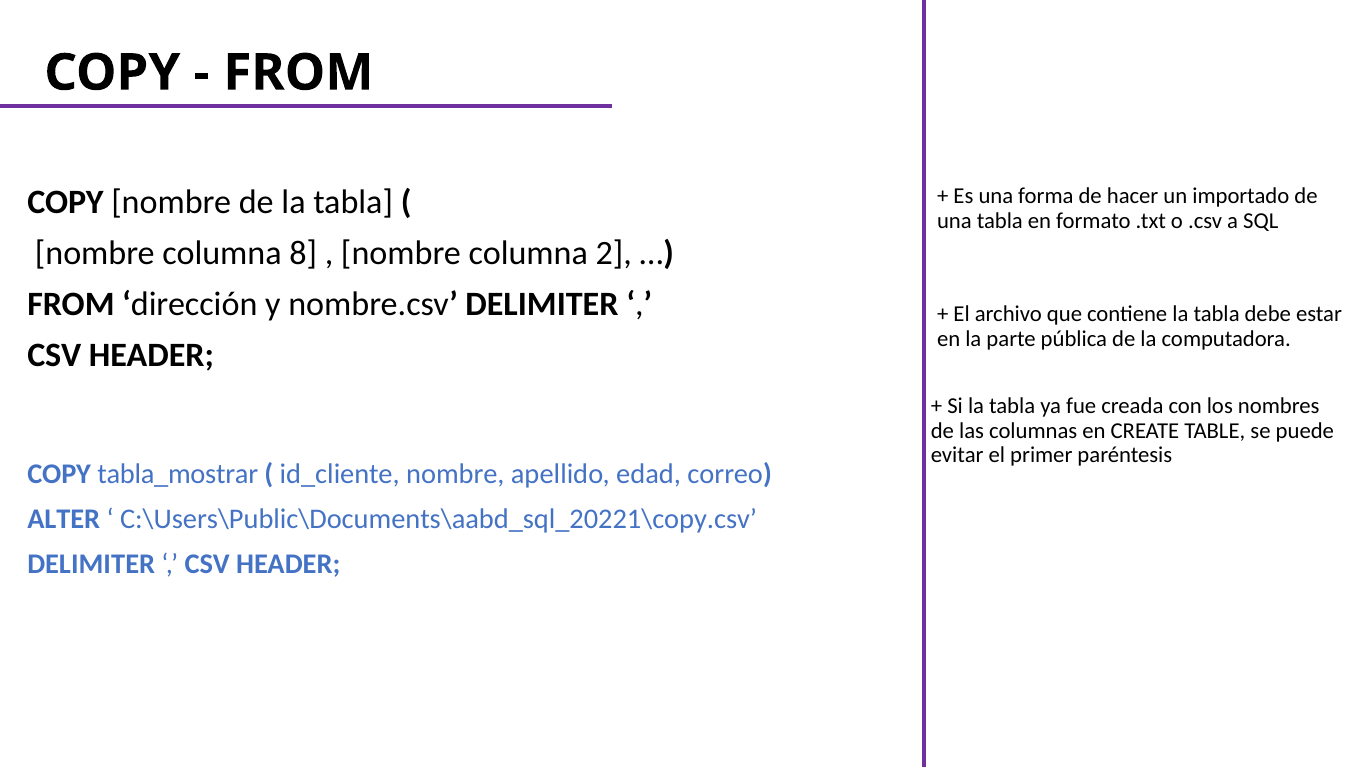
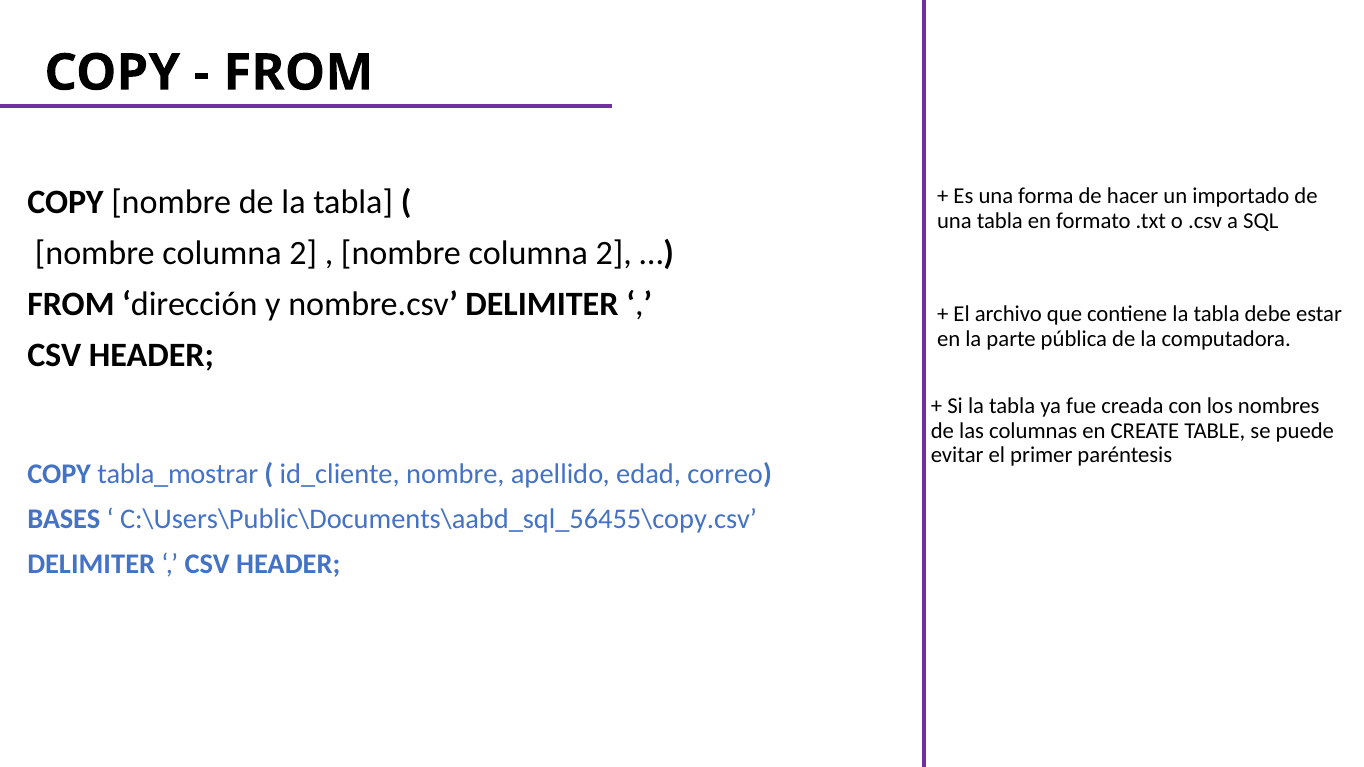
8: 8 -> 2 (303, 254)
ALTER: ALTER -> BASES (64, 520)
C:\Users\Public\Documents\aabd_sql_20221\copy.csv: C:\Users\Public\Documents\aabd_sql_20221\copy.csv -> C:\Users\Public\Documents\aabd_sql_56455\copy.csv (439, 520)
